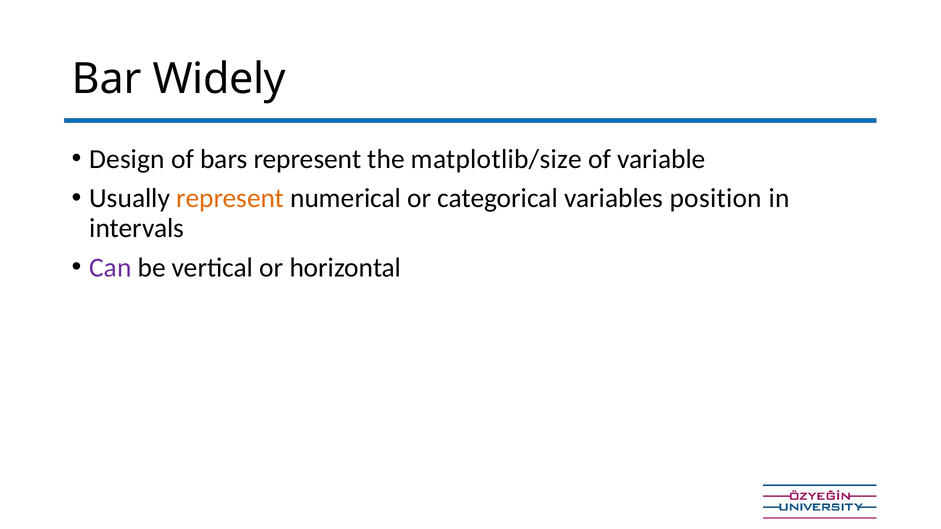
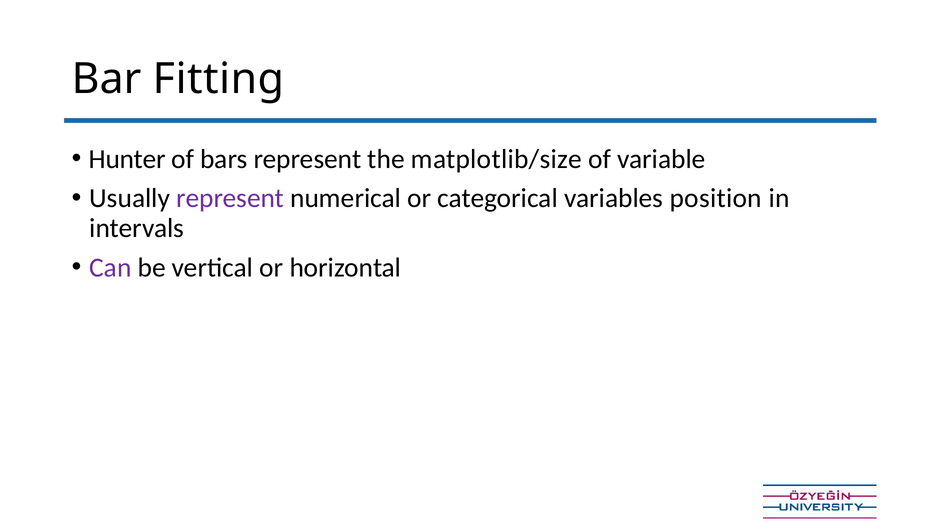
Widely: Widely -> Fitting (219, 79)
Design: Design -> Hunter (127, 159)
represent colour: orange -> purple (230, 199)
